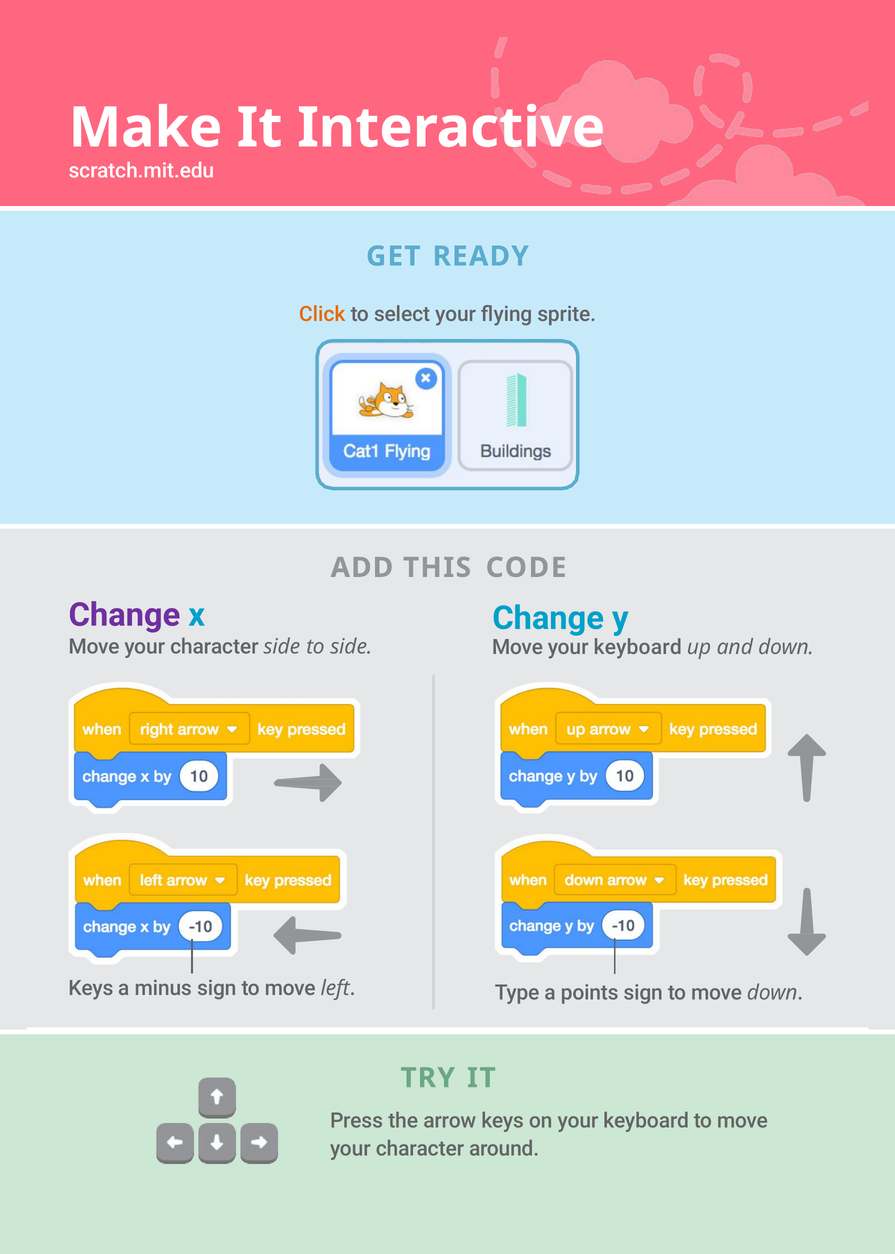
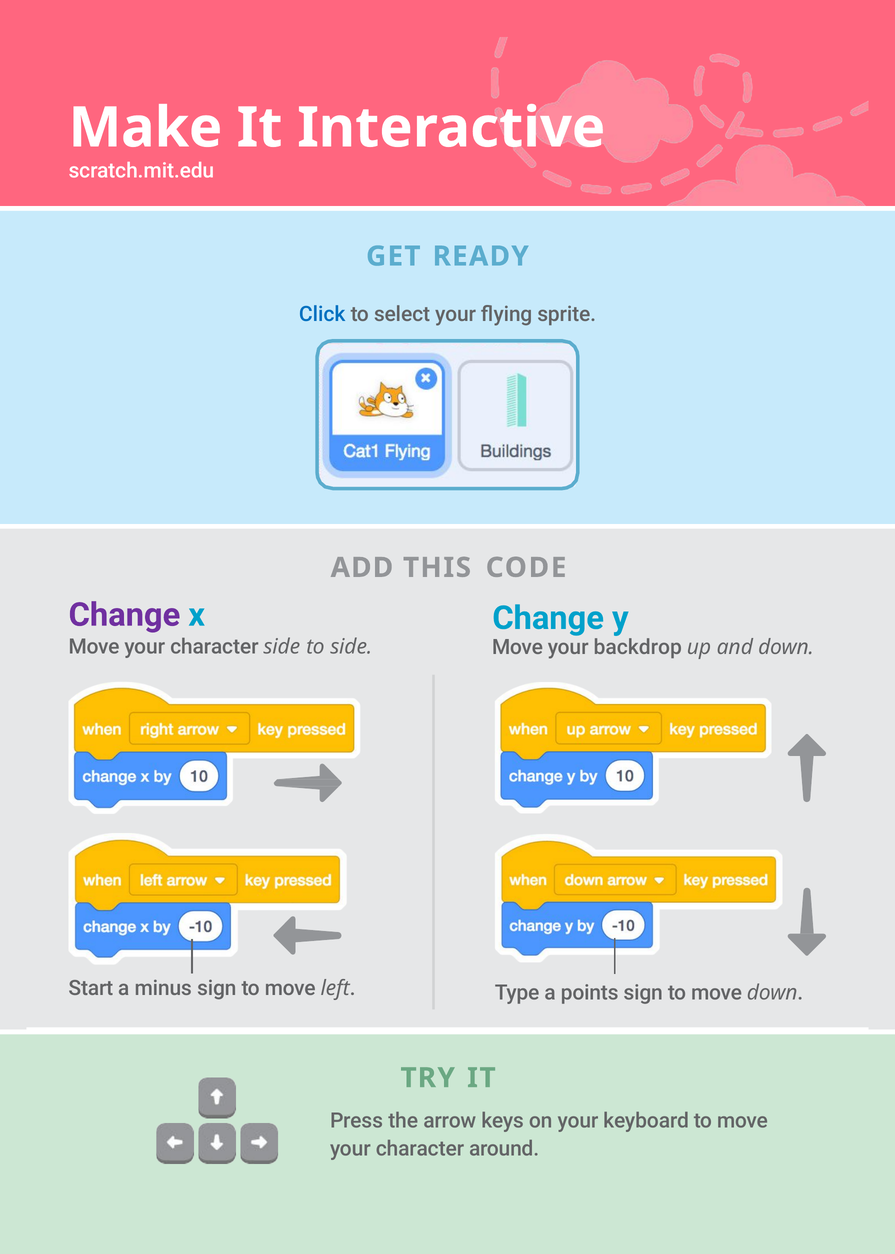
Click colour: orange -> blue (322, 314)
Move your keyboard: keyboard -> backdrop (638, 647)
Keys: Keys -> Start (91, 988)
